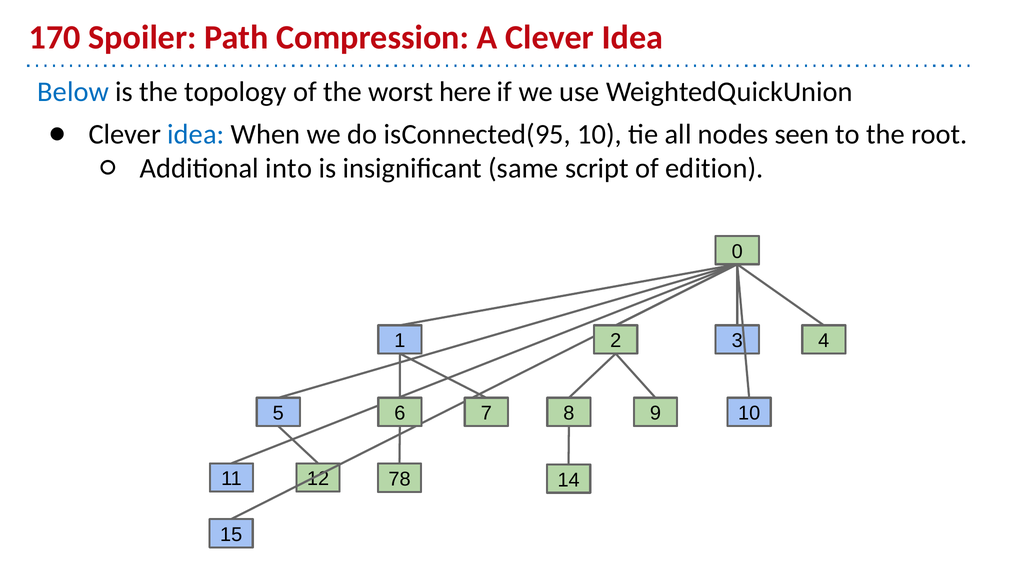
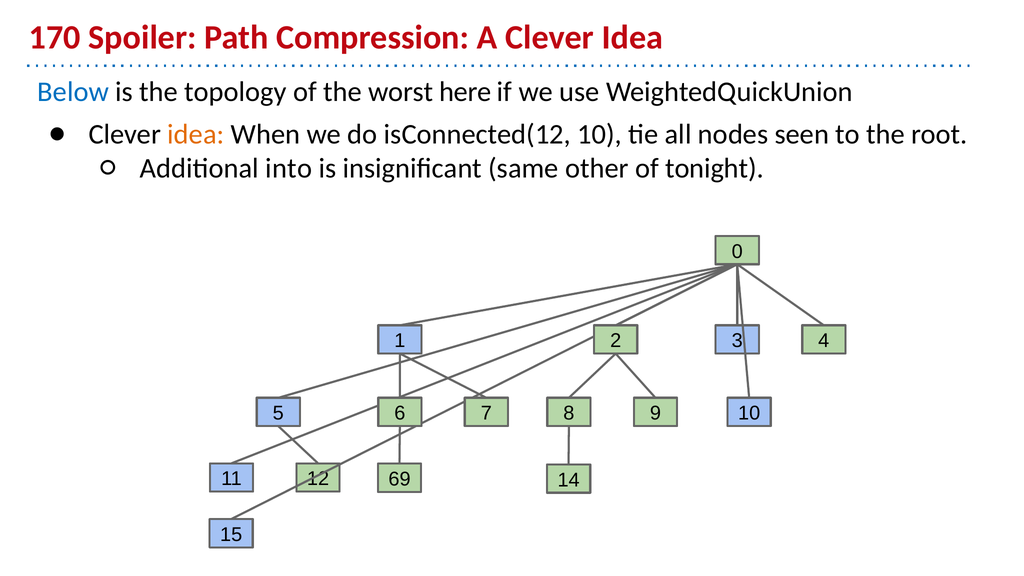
idea colour: blue -> orange (196, 134)
isConnected(95: isConnected(95 -> isConnected(12 (477, 134)
script: script -> other (597, 168)
edition: edition -> tonight (715, 168)
78: 78 -> 69 (400, 479)
